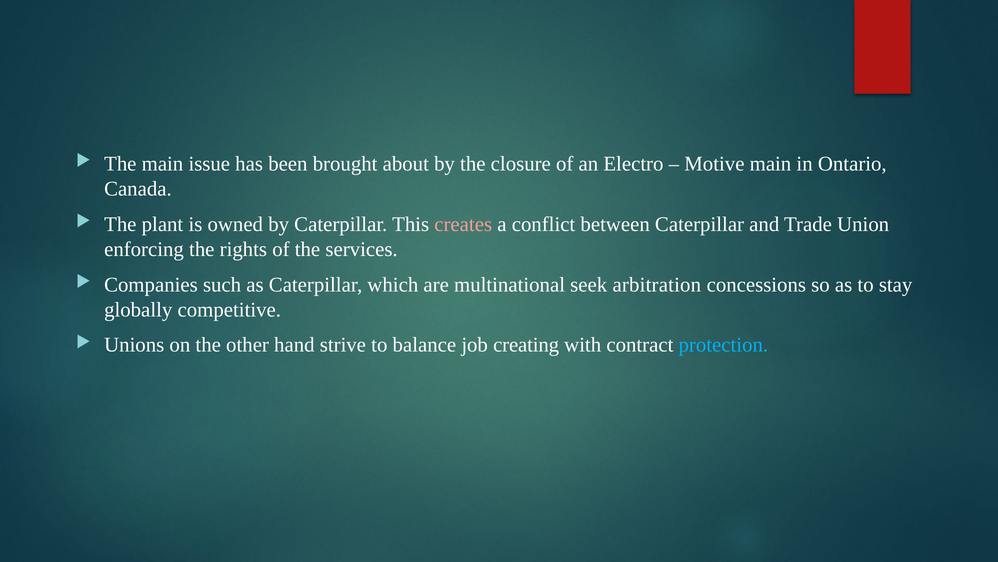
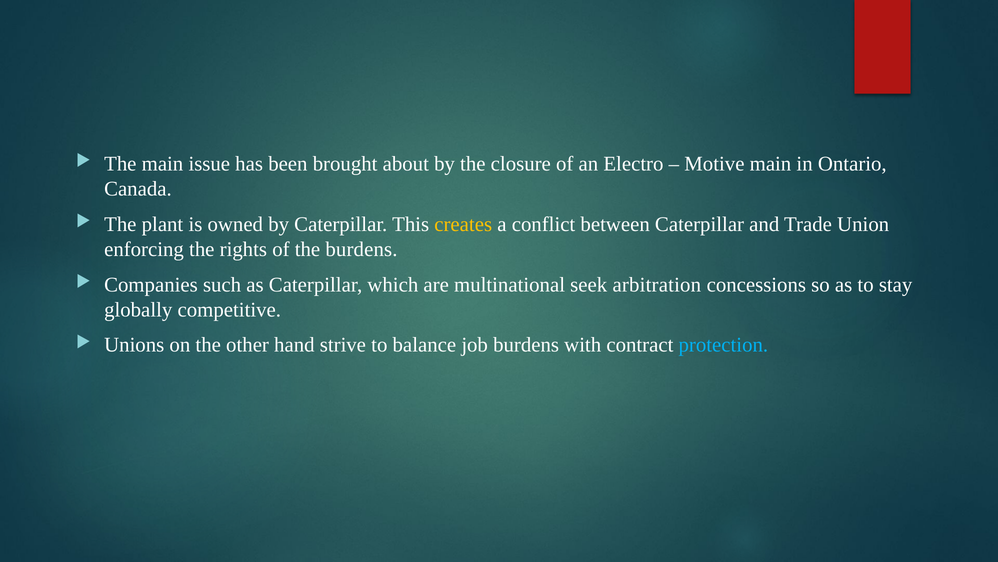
creates colour: pink -> yellow (463, 224)
the services: services -> burdens (361, 249)
job creating: creating -> burdens (526, 345)
